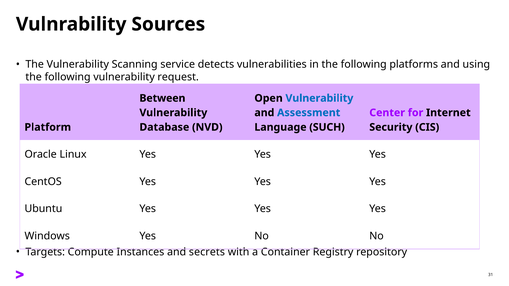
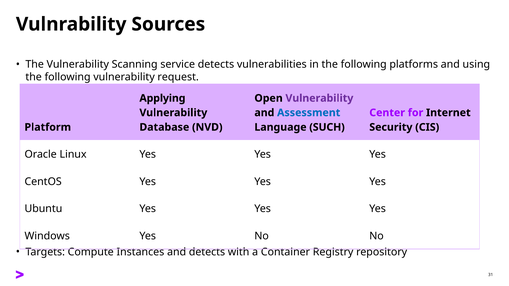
Between: Between -> Applying (162, 98)
Vulnerability colour: blue -> purple (319, 98)
and secrets: secrets -> detects (207, 252)
